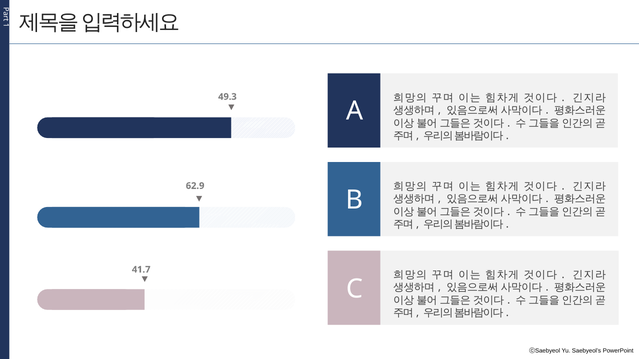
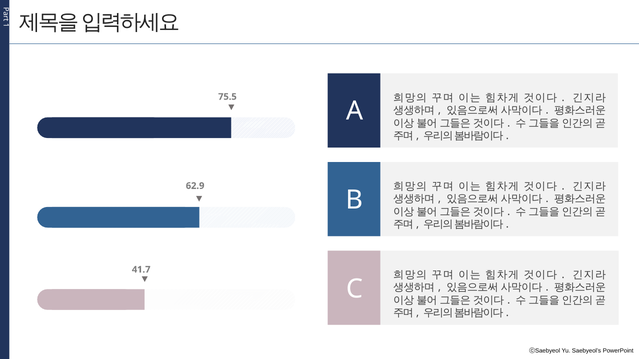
49.3: 49.3 -> 75.5 (227, 97)
